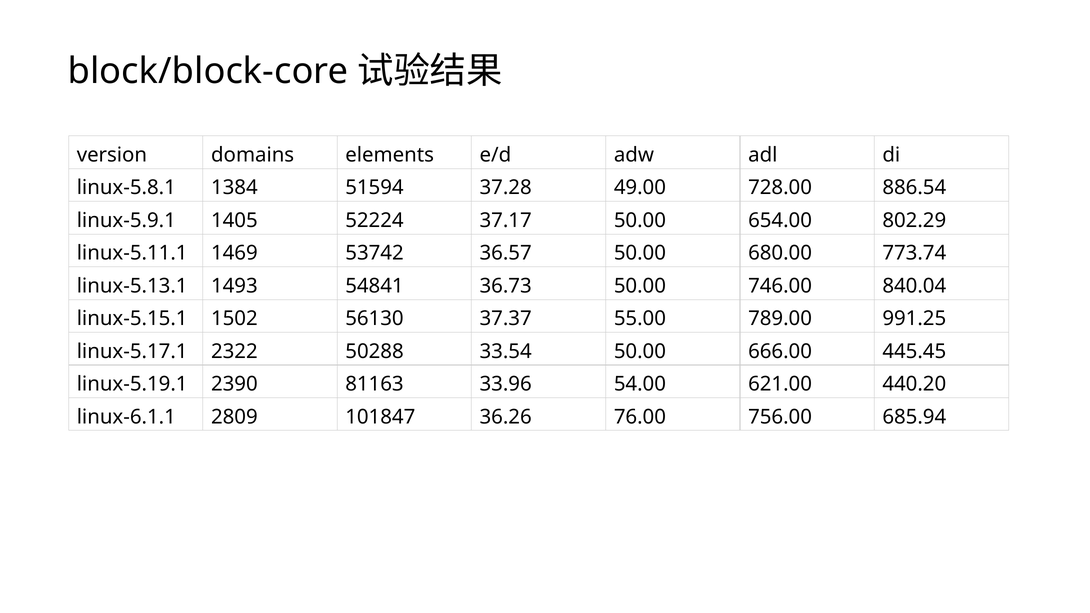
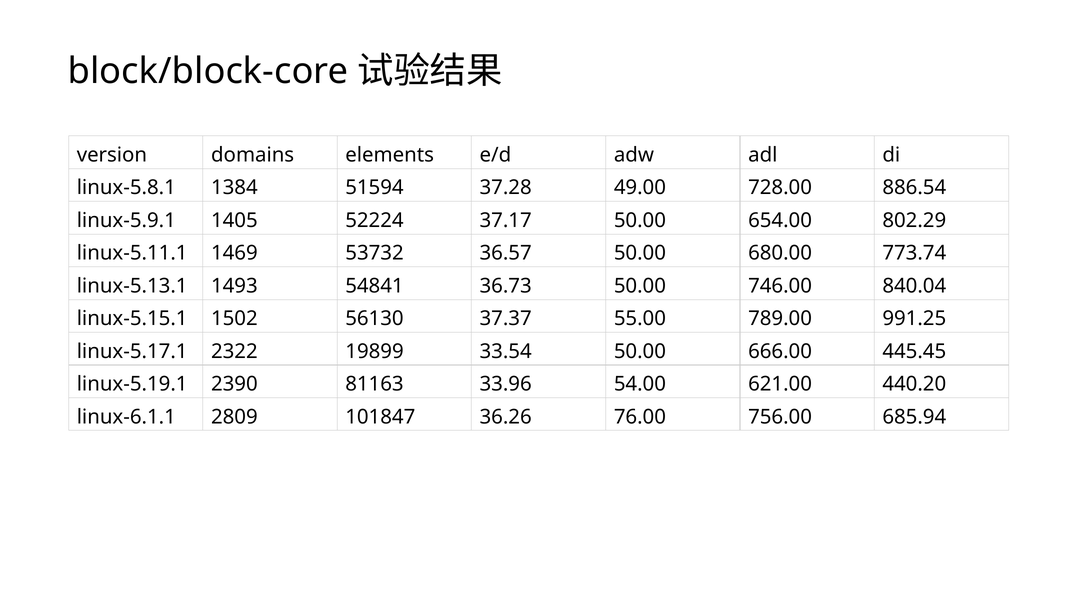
53742: 53742 -> 53732 (375, 253)
50288: 50288 -> 19899 (375, 351)
